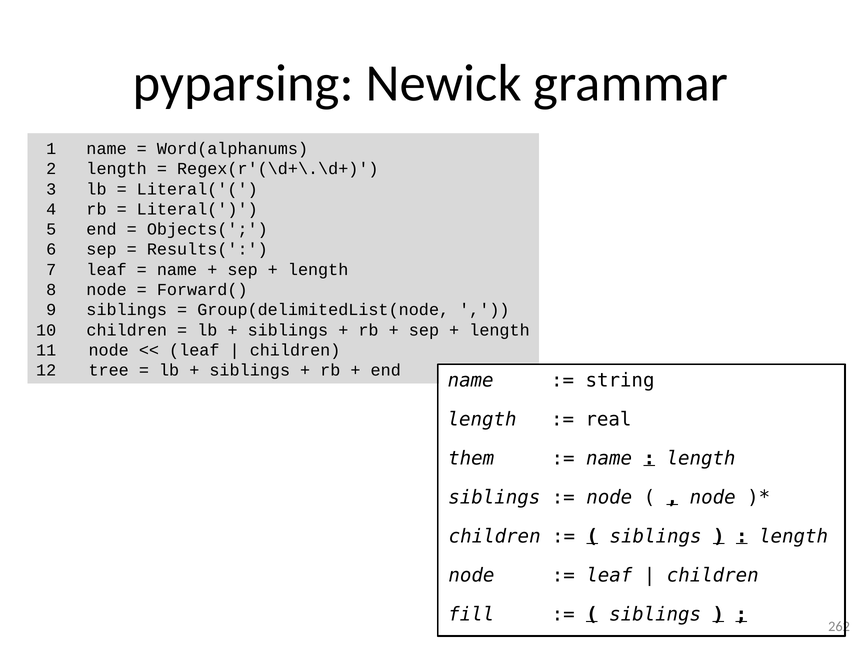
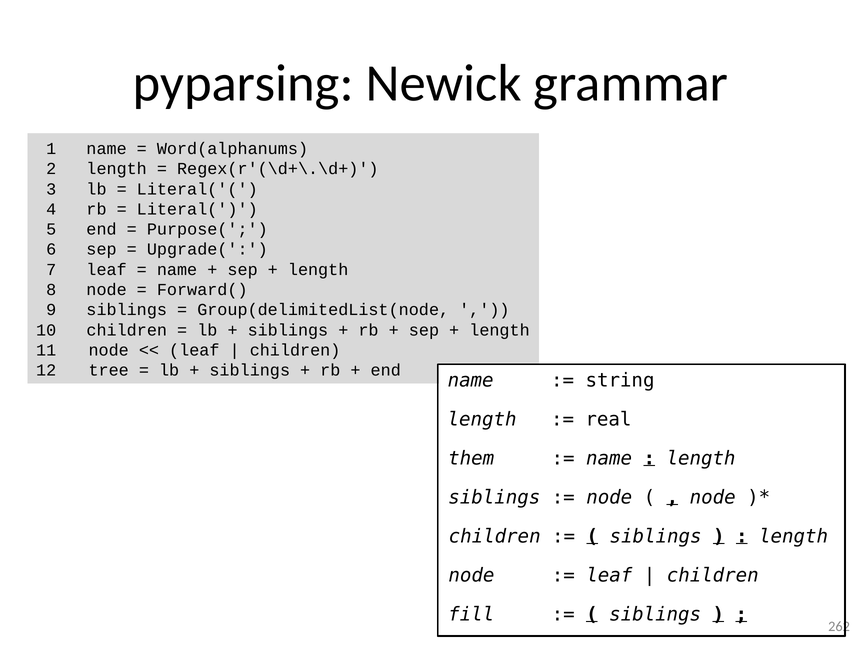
Objects(: Objects( -> Purpose( (207, 229)
Results(: Results( -> Upgrade( (207, 249)
